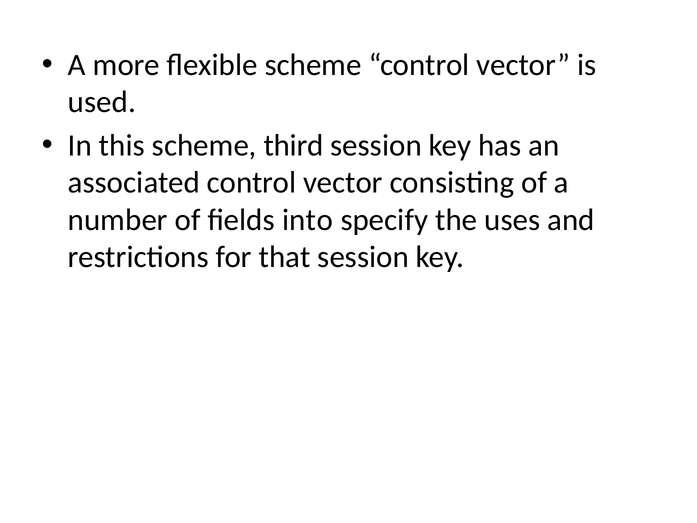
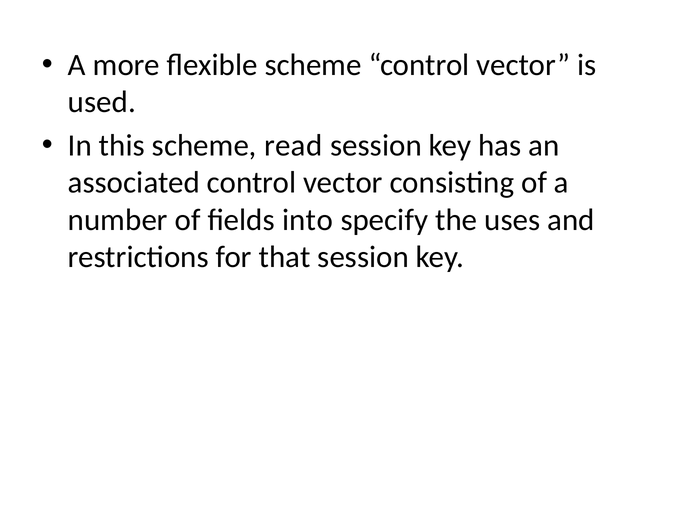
third: third -> read (293, 145)
